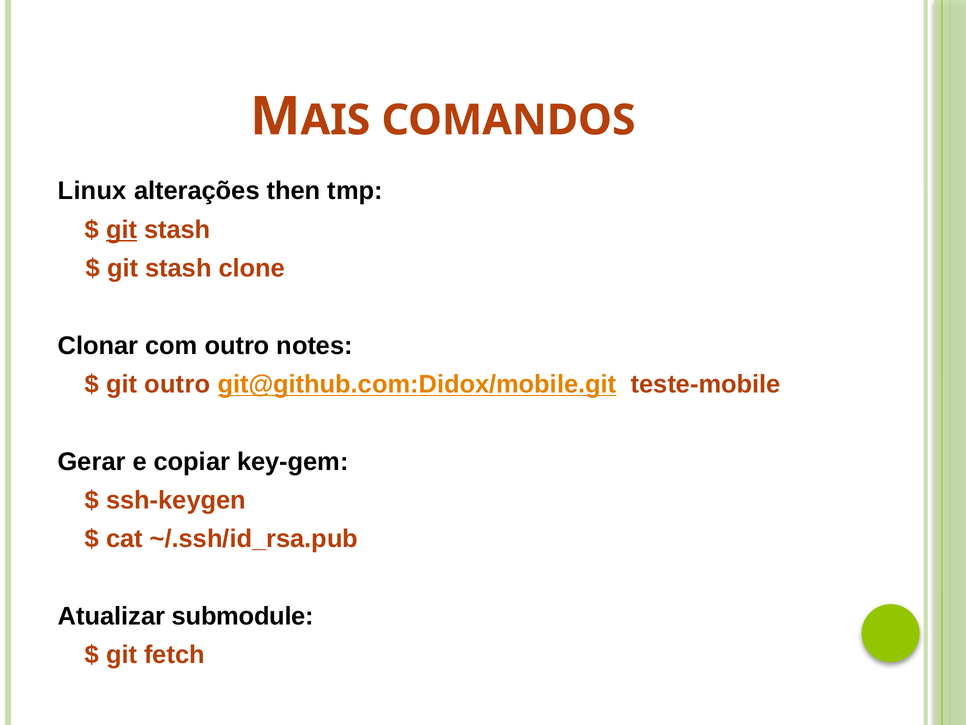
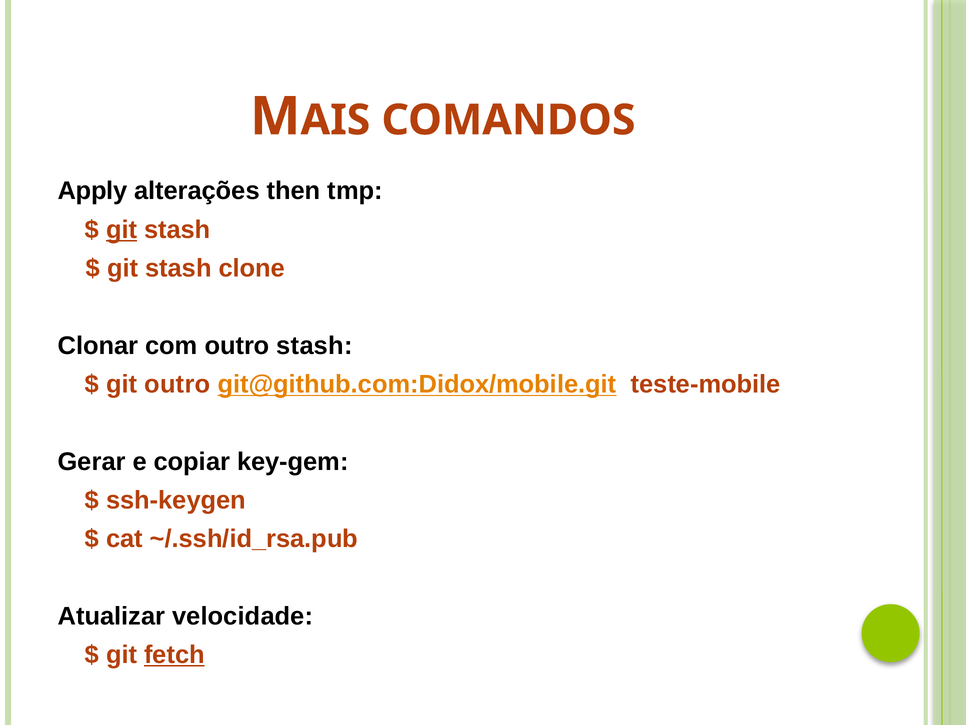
Linux: Linux -> Apply (92, 191)
outro notes: notes -> stash (315, 345)
submodule: submodule -> velocidade (243, 616)
fetch underline: none -> present (174, 655)
